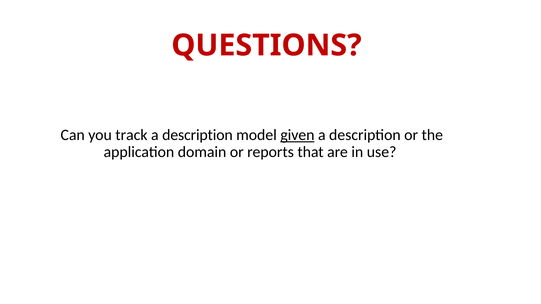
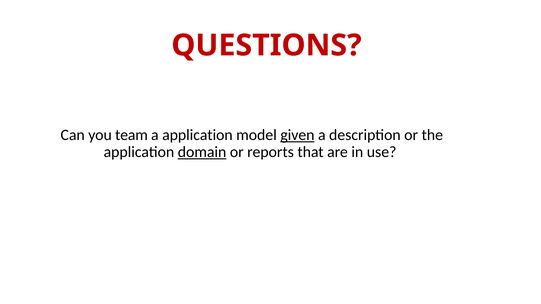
track: track -> team (132, 135)
description: description -> application (197, 135)
domain underline: none -> present (202, 152)
